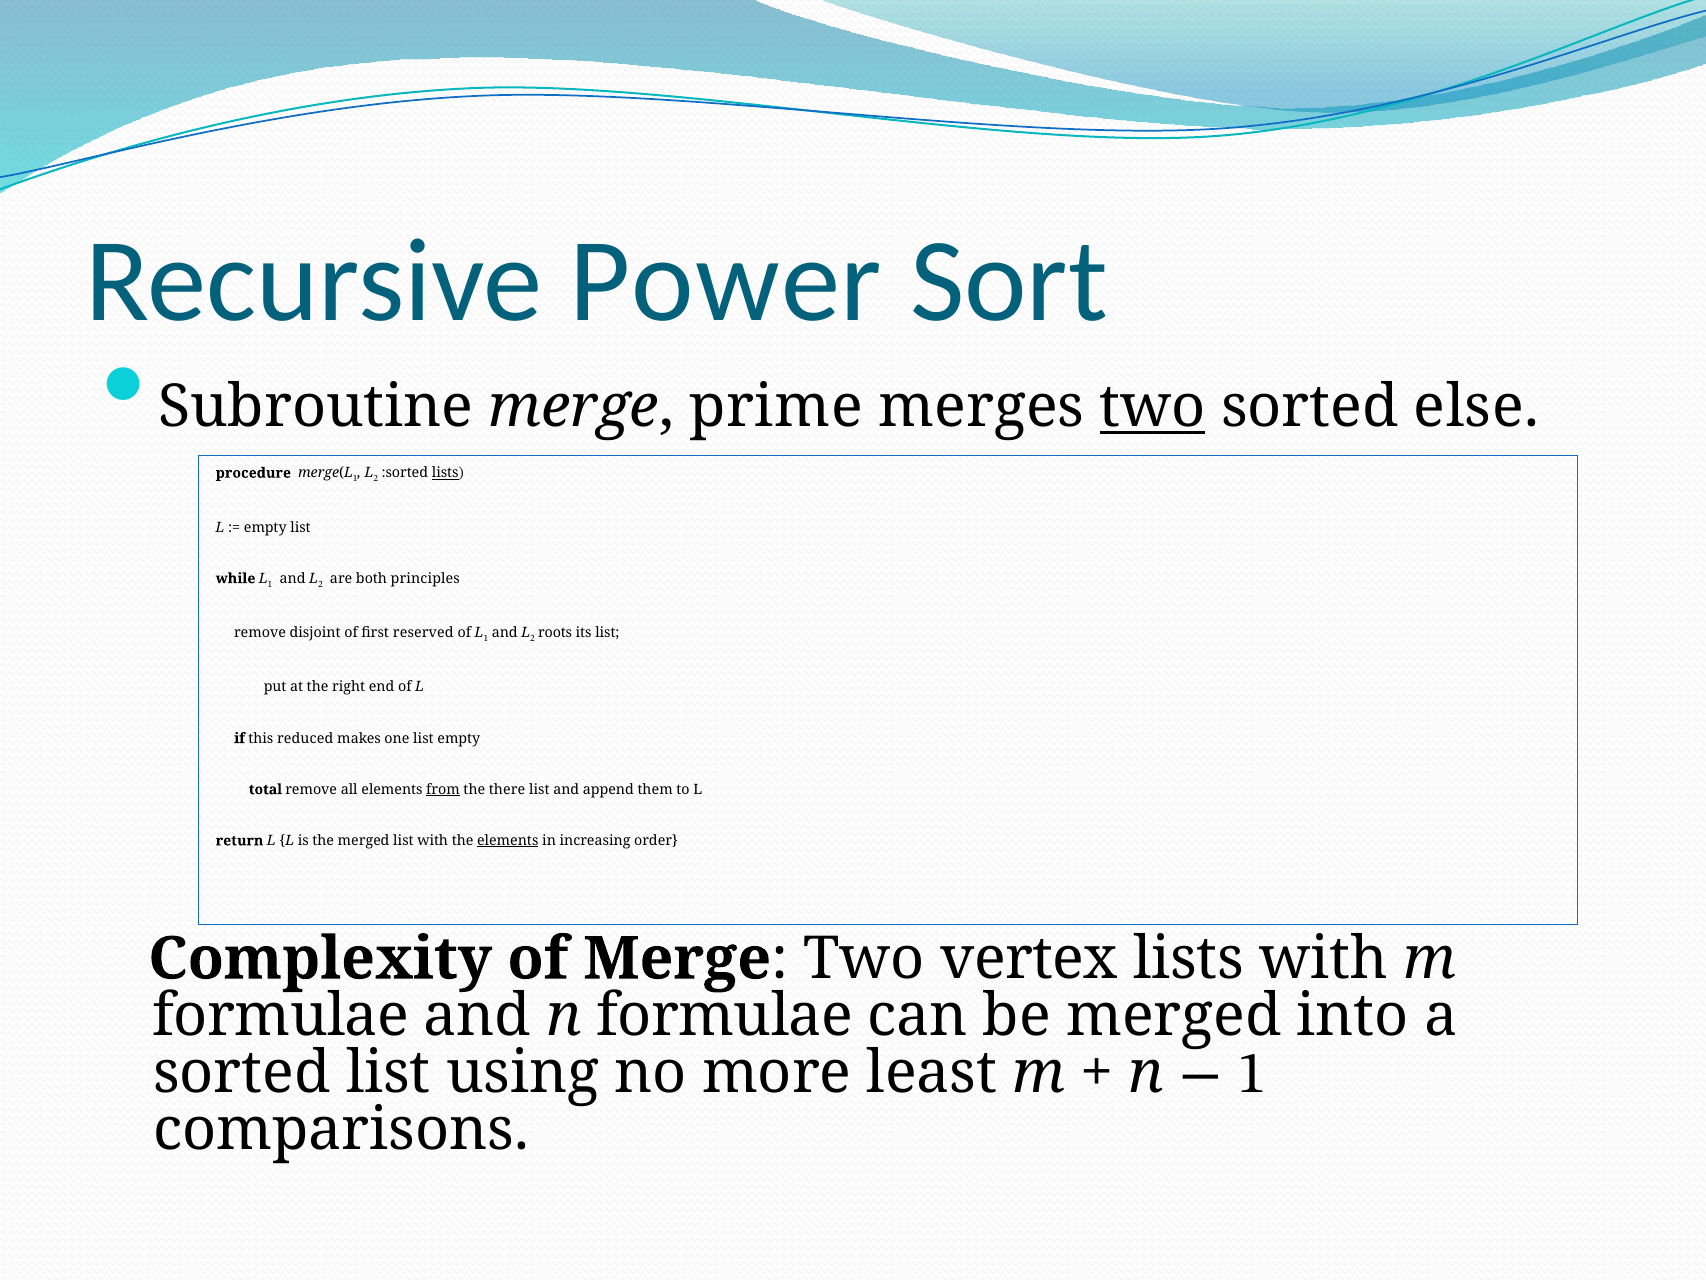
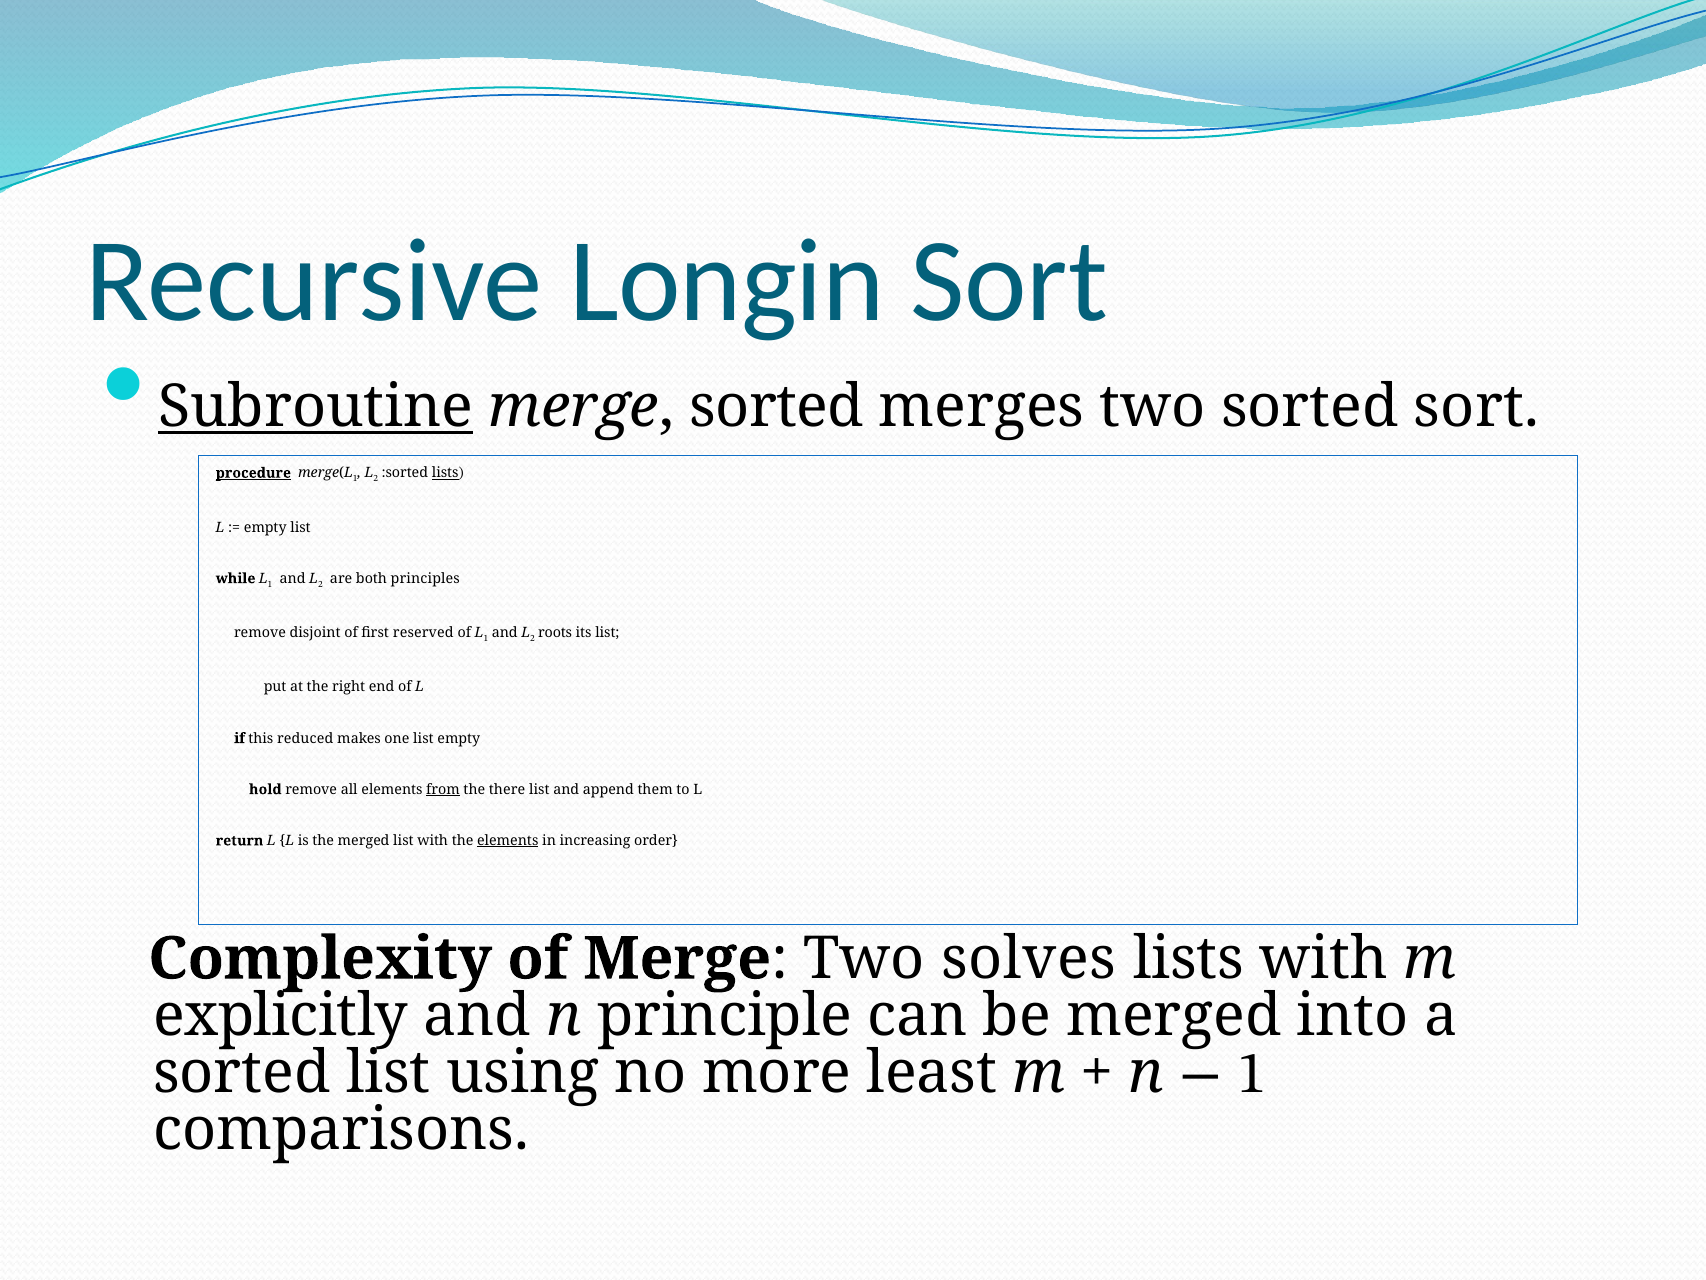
Power: Power -> Longin (727, 282)
Subroutine underline: none -> present (316, 407)
merge prime: prime -> sorted (777, 407)
two underline: present -> none (1153, 407)
sorted else: else -> sort (1477, 407)
procedure underline: none -> present (253, 473)
total: total -> hold (265, 789)
vertex: vertex -> solves (1029, 959)
formulae: formulae -> explicitly (281, 1015)
n formulae: formulae -> principle (725, 1015)
